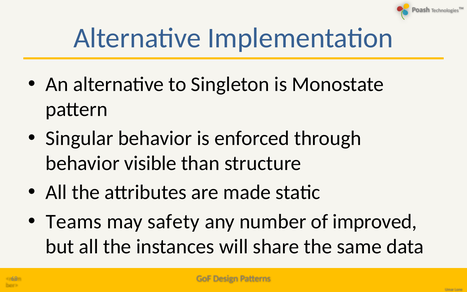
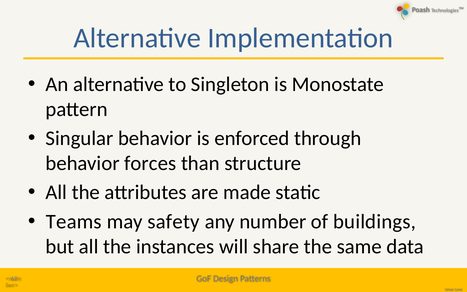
visible: visible -> forces (150, 163)
improved: improved -> buildings (375, 221)
